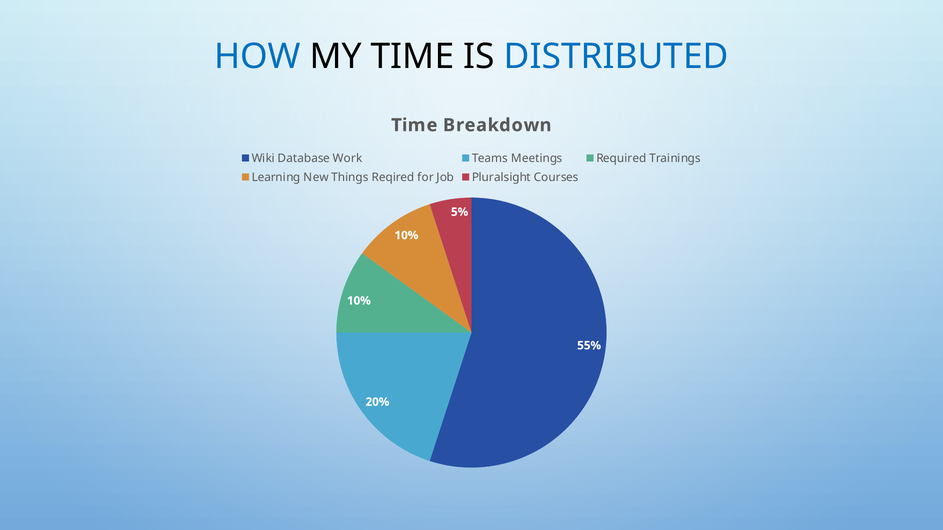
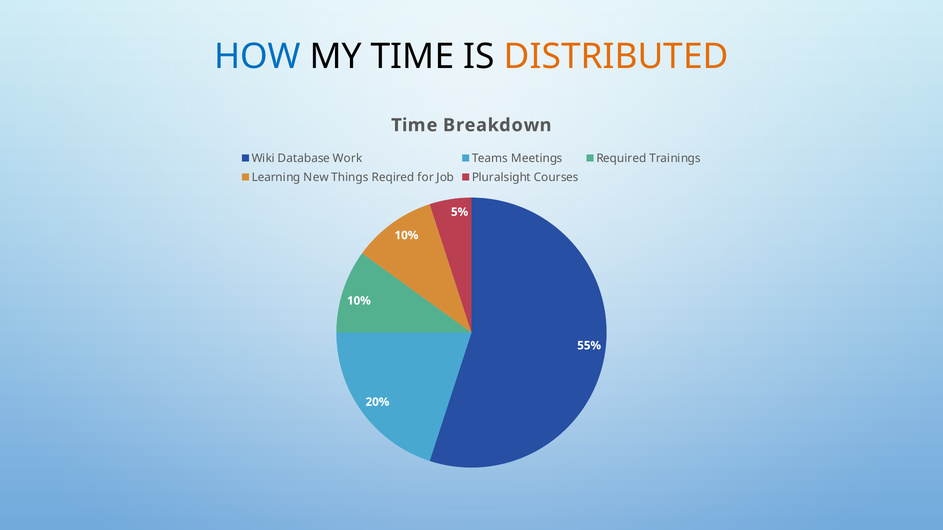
DISTRIBUTED colour: blue -> orange (616, 57)
